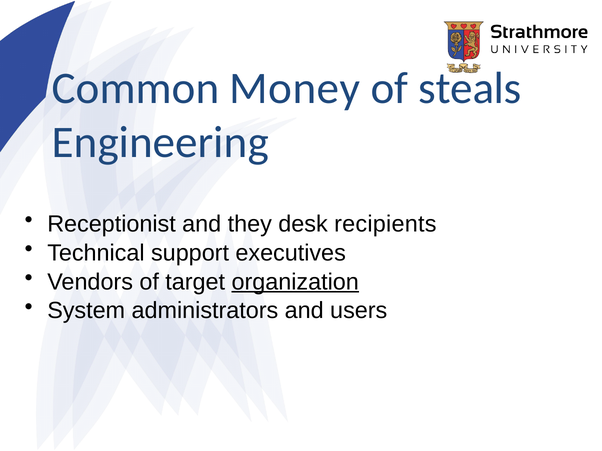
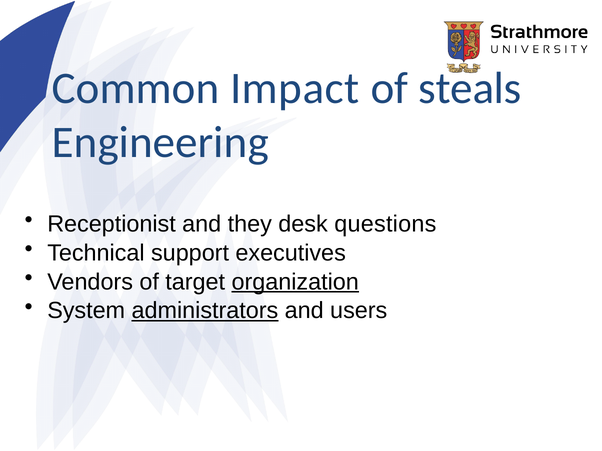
Money: Money -> Impact (295, 88)
recipients: recipients -> questions (385, 224)
administrators underline: none -> present (205, 311)
